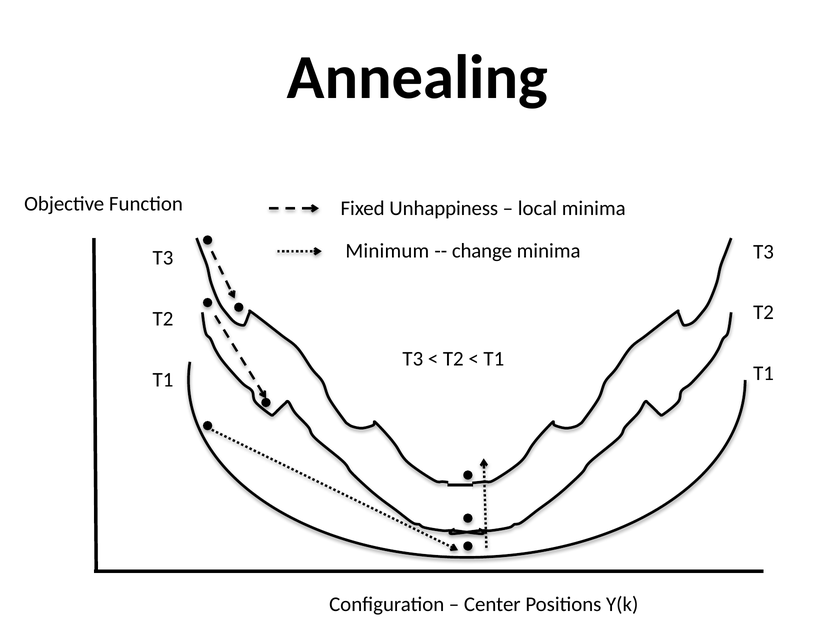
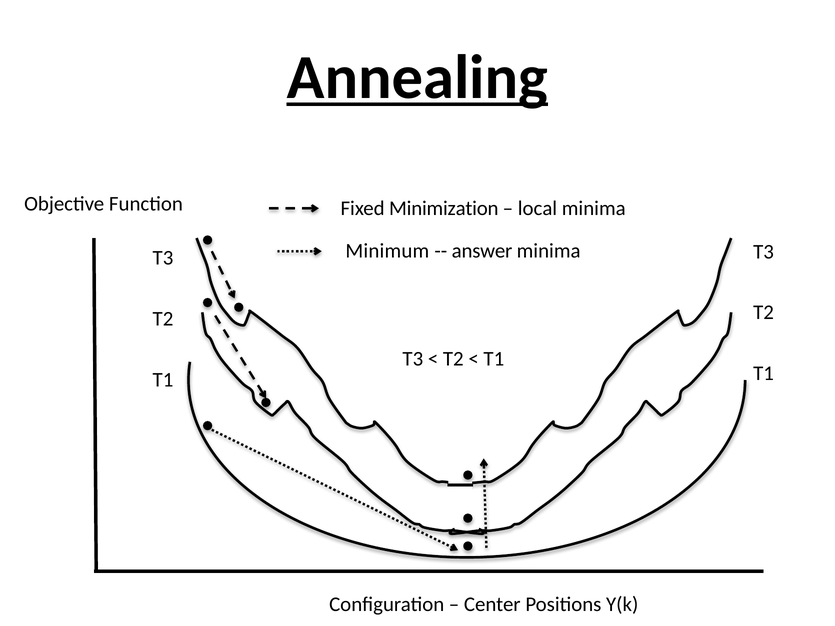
Annealing underline: none -> present (417, 77)
Unhappiness: Unhappiness -> Minimization (444, 208)
change: change -> answer (482, 251)
